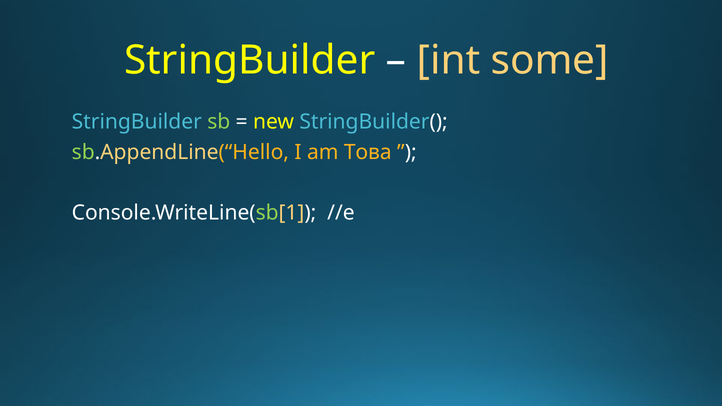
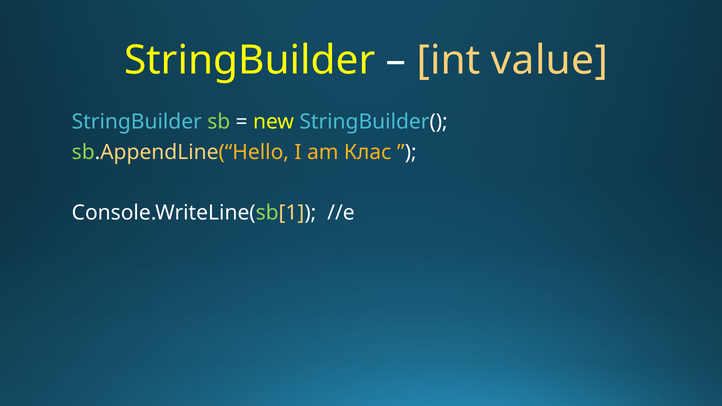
some: some -> value (549, 61)
Това: Това -> Клас (368, 152)
